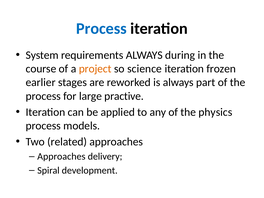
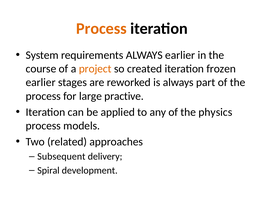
Process colour: blue -> orange (101, 29)
ALWAYS during: during -> earlier (180, 55)
science: science -> created (145, 69)
Approaches: Approaches -> Subsequent (61, 156)
